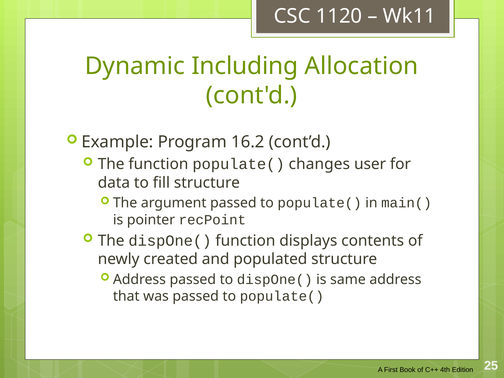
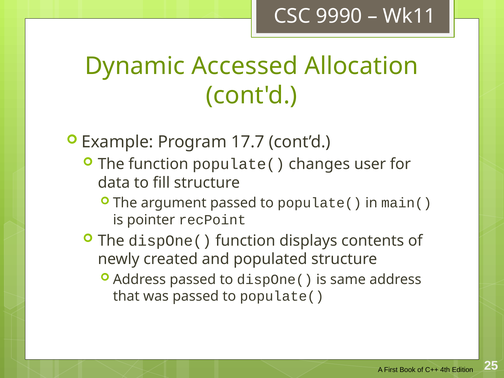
1120: 1120 -> 9990 (339, 16)
Including: Including -> Accessed (245, 66)
16.2: 16.2 -> 17.7 (248, 142)
